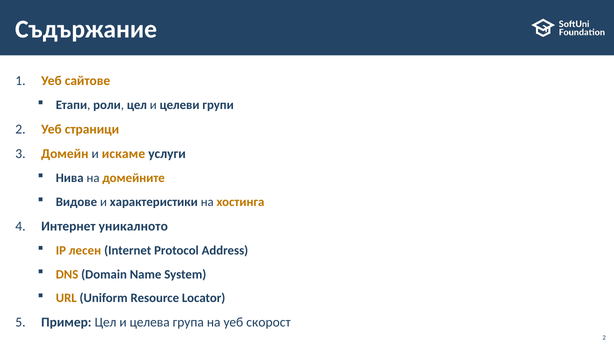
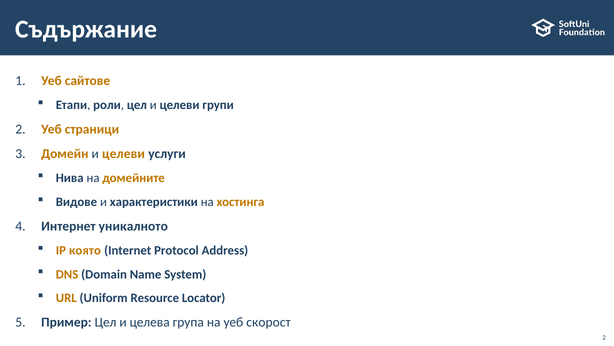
искаме: искаме -> целеви (123, 154)
лесен: лесен -> която (85, 250)
